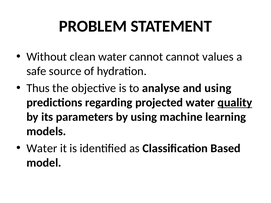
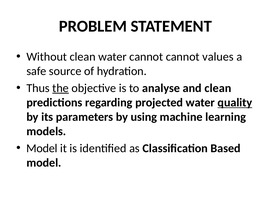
the underline: none -> present (61, 88)
and using: using -> clean (218, 88)
Water: Water -> Model (42, 148)
